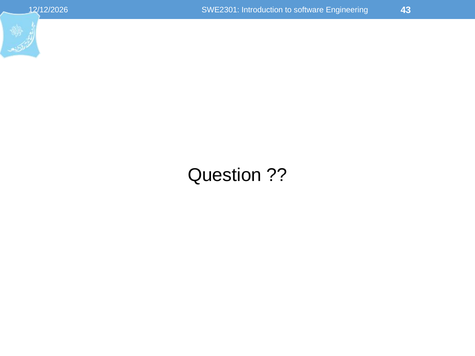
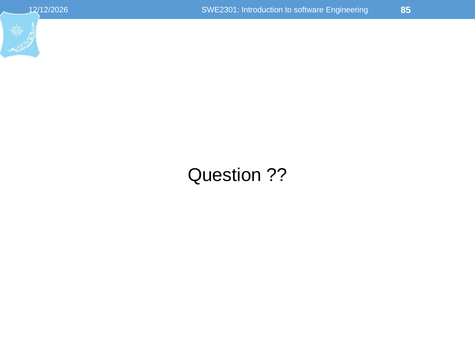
43: 43 -> 85 (406, 10)
